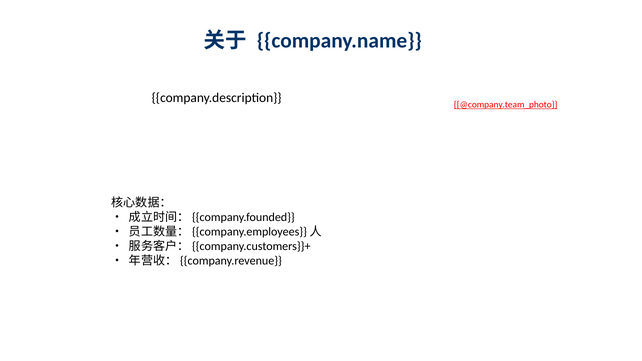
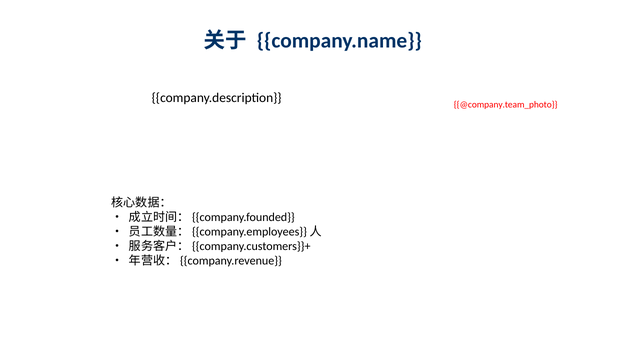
@company.team_photo underline: present -> none (506, 105)
